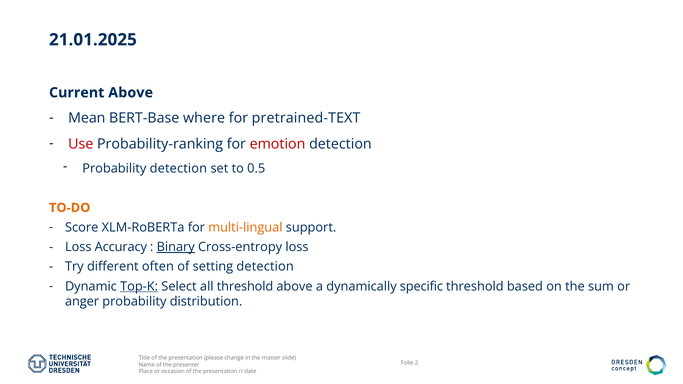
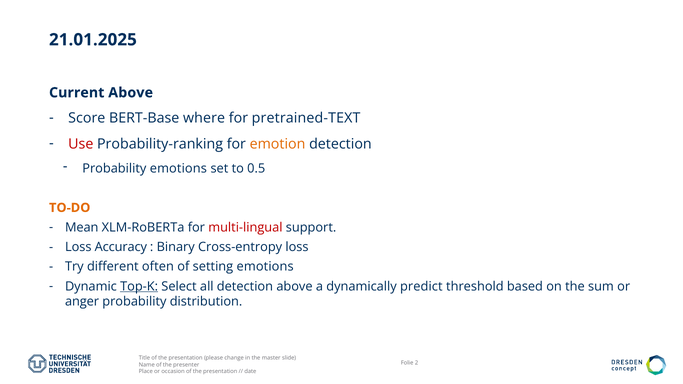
Mean: Mean -> Score (87, 118)
emotion colour: red -> orange (278, 144)
Probability detection: detection -> emotions (178, 169)
Score: Score -> Mean (82, 227)
multi-lingual colour: orange -> red (245, 227)
Binary underline: present -> none (176, 247)
setting detection: detection -> emotions (265, 267)
all threshold: threshold -> detection (245, 286)
specific: specific -> predict (421, 286)
